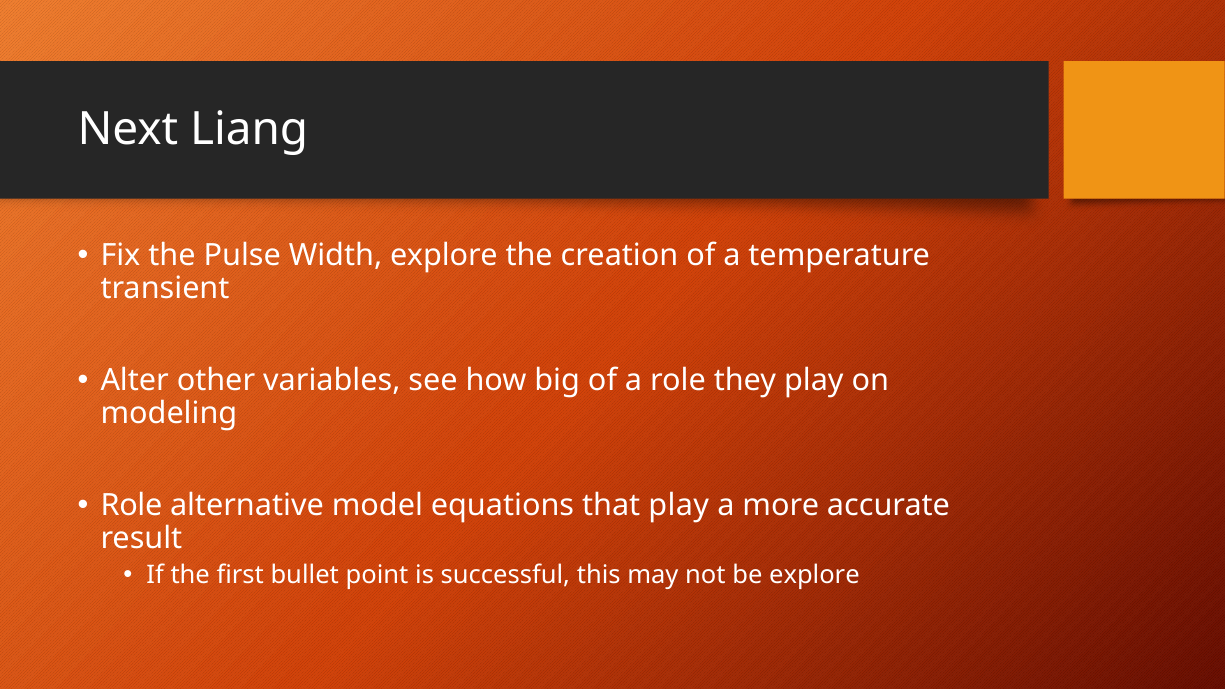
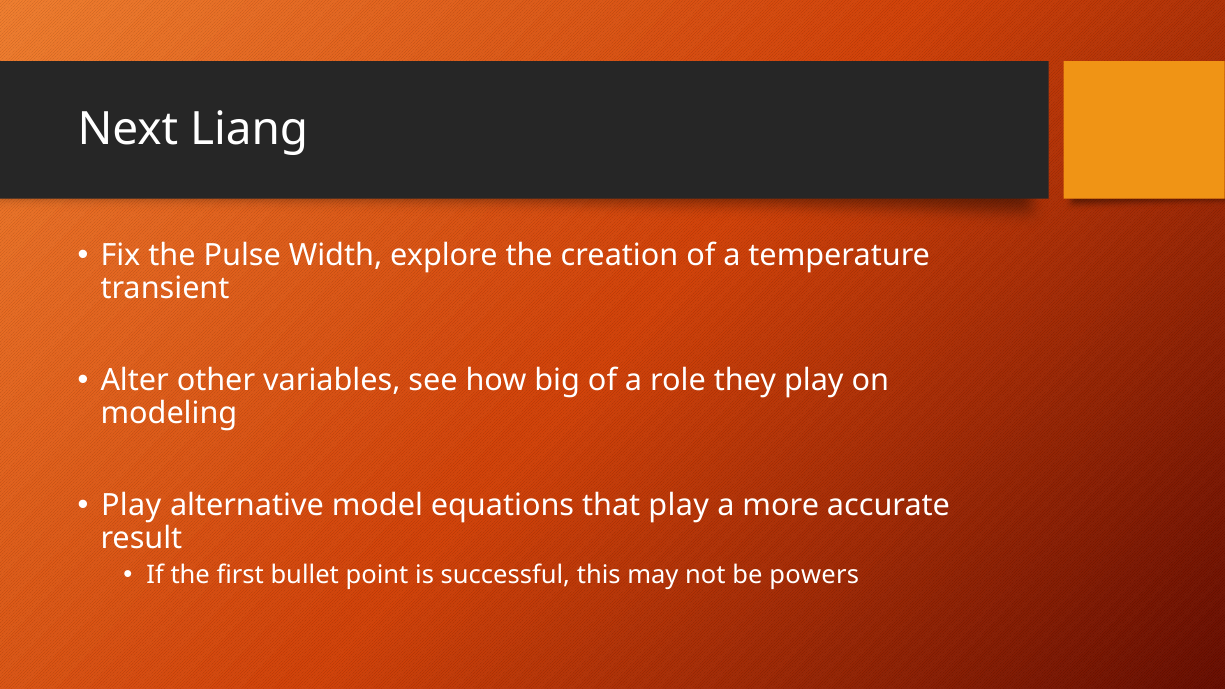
Role: Role -> Play (131, 505)
be explore: explore -> powers (814, 575)
